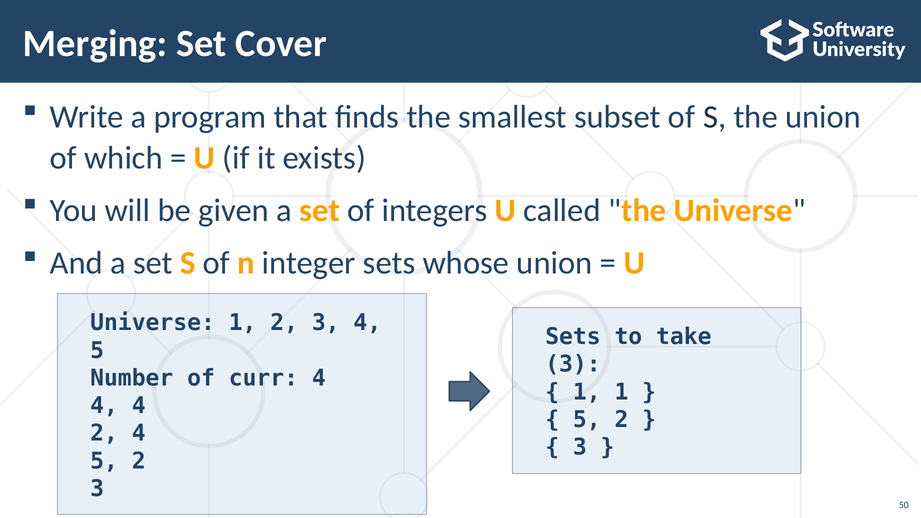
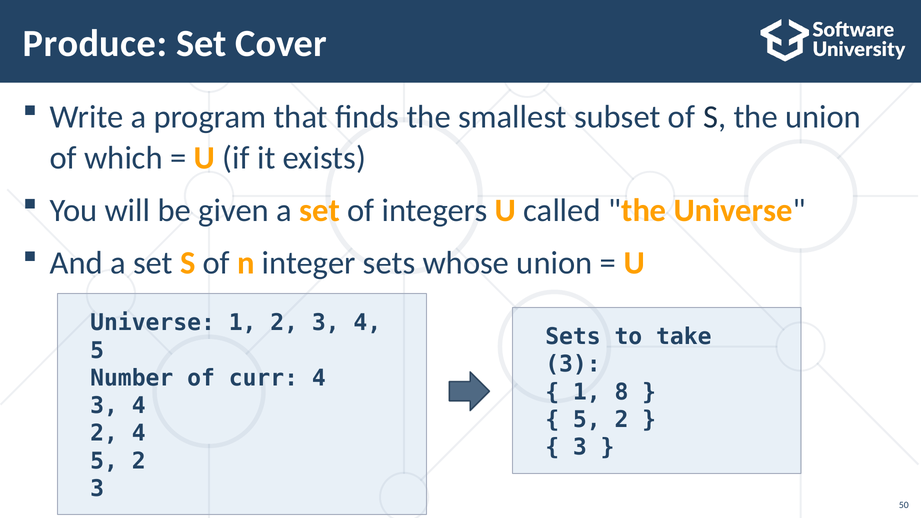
Merging: Merging -> Produce (95, 44)
1 1: 1 -> 8 (621, 392)
4: 4 -> 3 (104, 406)
